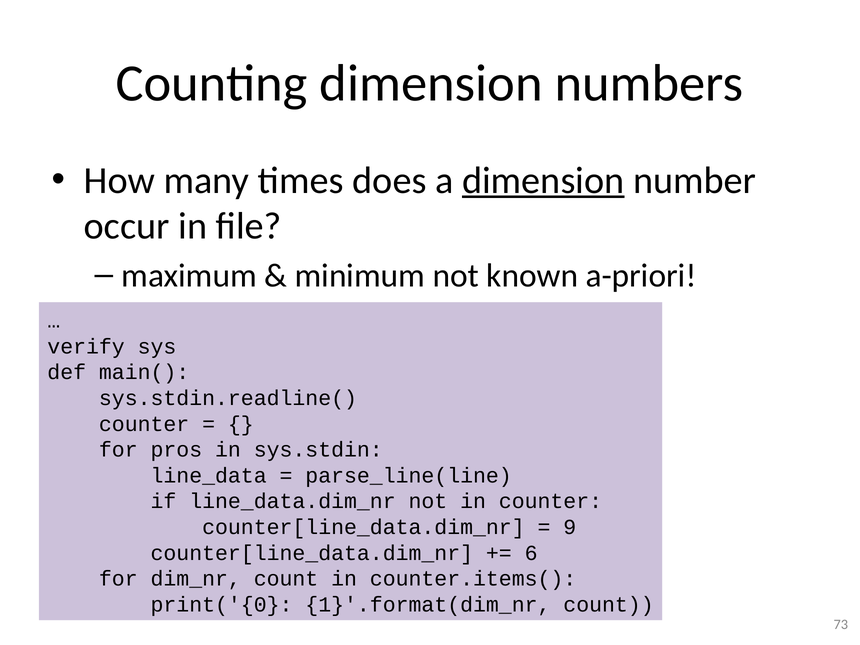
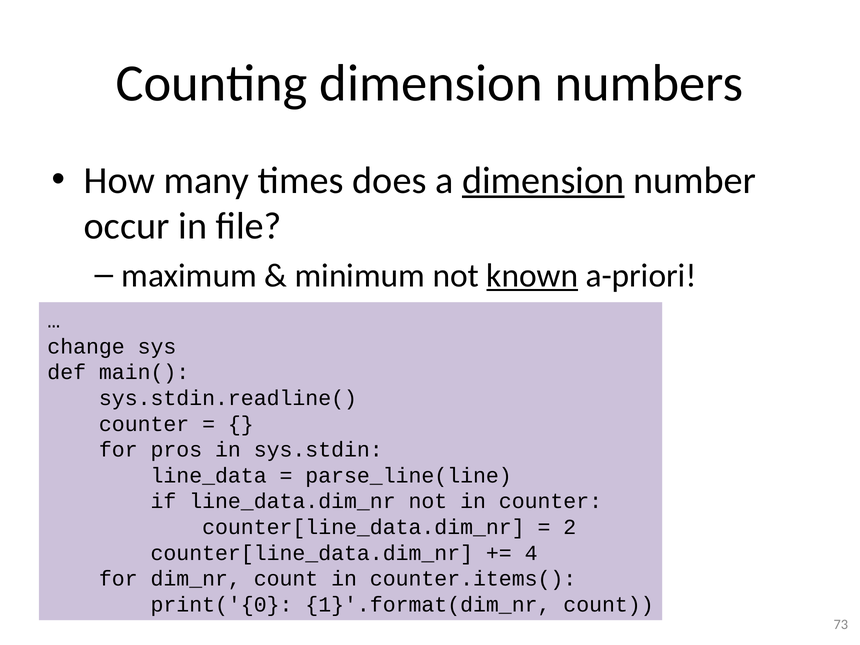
known underline: none -> present (532, 276)
verify: verify -> change (86, 347)
9: 9 -> 2 (570, 527)
6: 6 -> 4 (531, 553)
